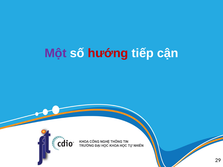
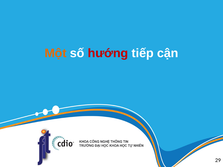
Một colour: purple -> orange (56, 53)
